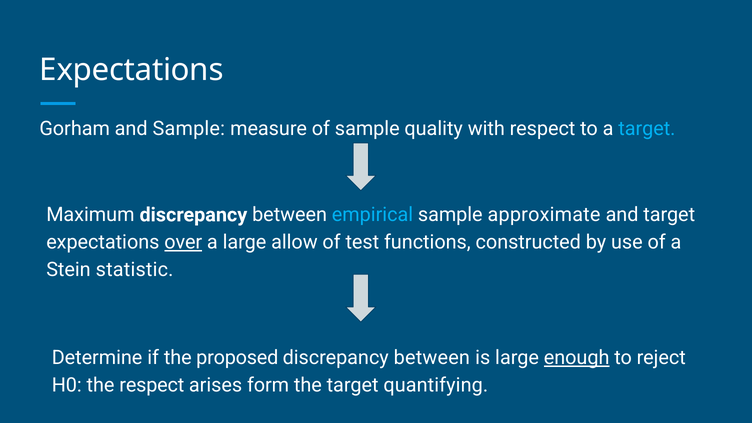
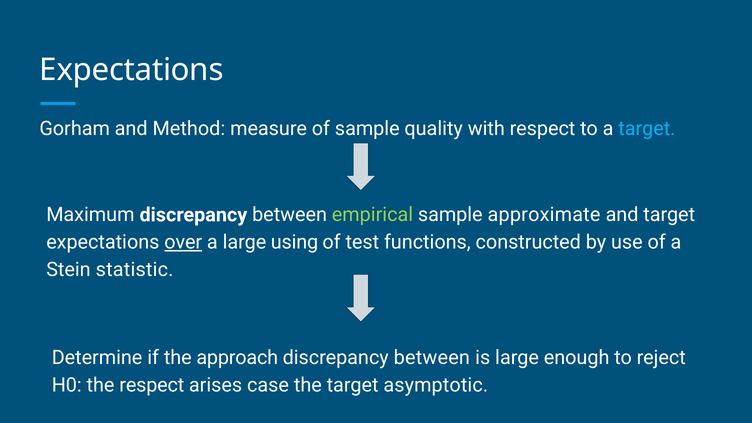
and Sample: Sample -> Method (189, 129)
empirical colour: light blue -> light green (372, 215)
allow: allow -> using (295, 242)
proposed: proposed -> approach (237, 358)
enough underline: present -> none (577, 358)
form: form -> case (268, 385)
quantifying: quantifying -> asymptotic (436, 385)
